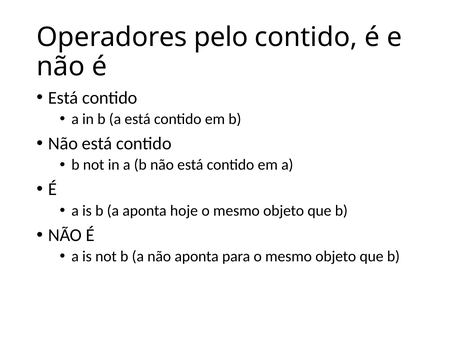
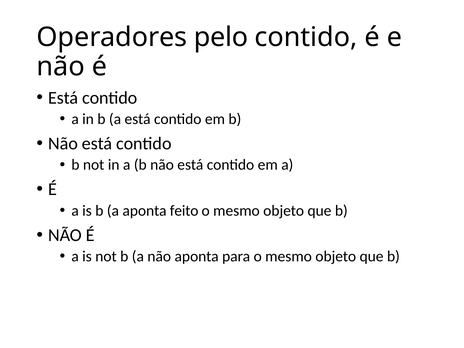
hoje: hoje -> feito (184, 211)
